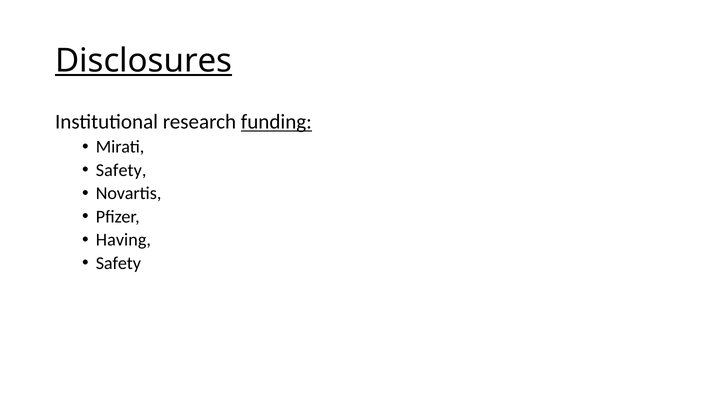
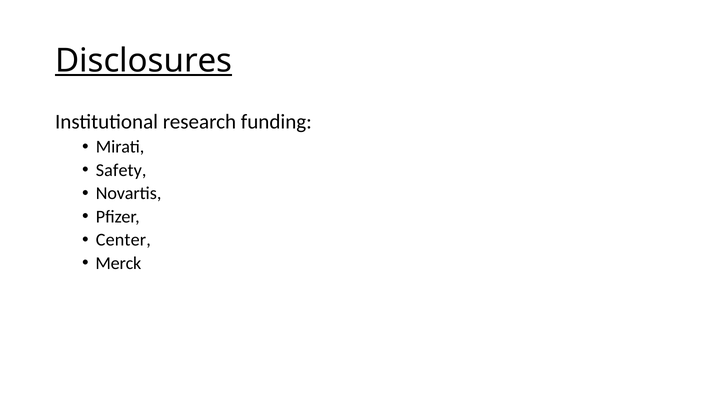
funding underline: present -> none (276, 122)
Having: Having -> Center (123, 240)
Safety: Safety -> Merck (118, 264)
